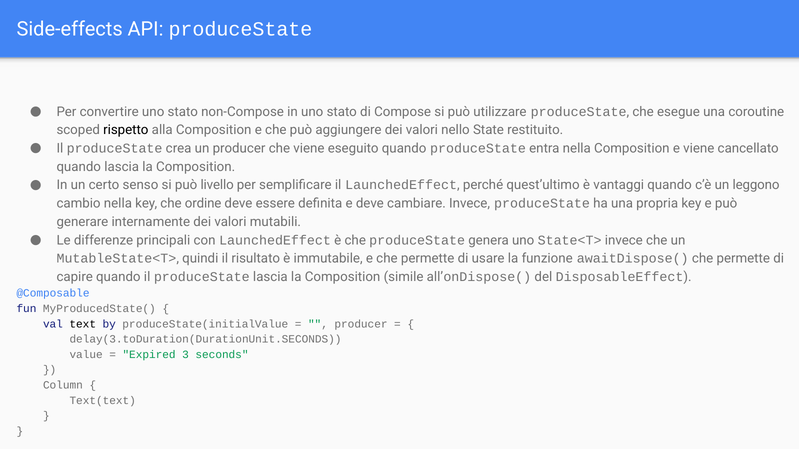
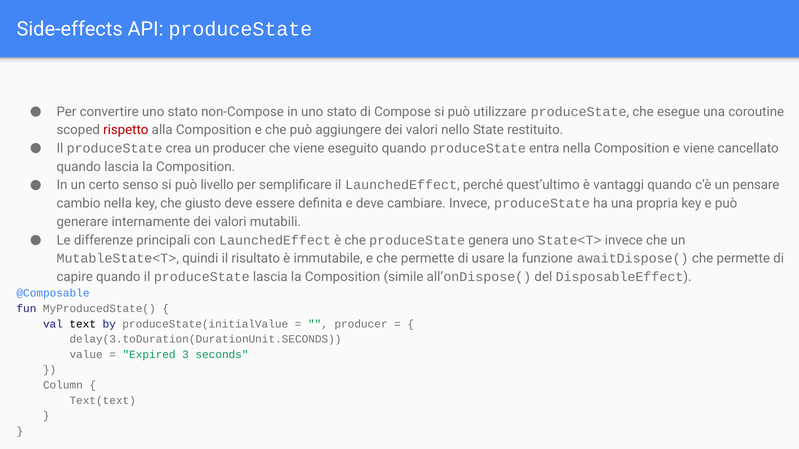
rispetto colour: black -> red (126, 130)
leggono: leggono -> pensare (756, 185)
ordine: ordine -> giusto (203, 204)
